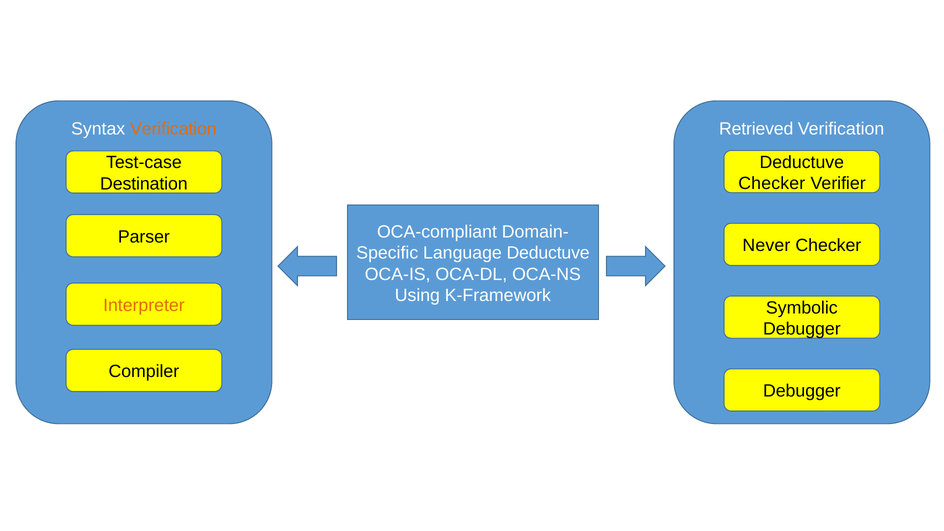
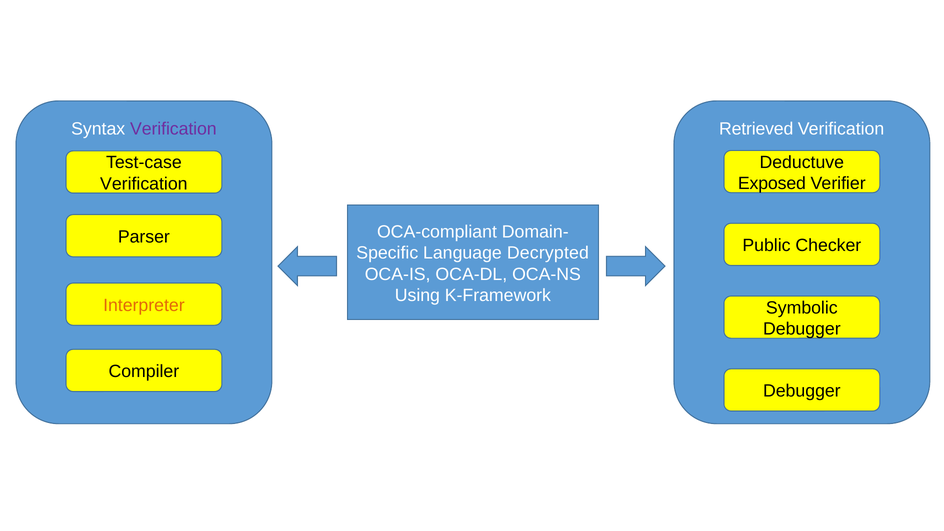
Verification colour: orange -> purple (173, 129)
Checker: Checker -> Exposed (772, 183)
Destination: Destination -> Verification (144, 184)
Never: Never -> Public (766, 246)
Language Deductuve: Deductuve -> Decrypted (548, 253)
